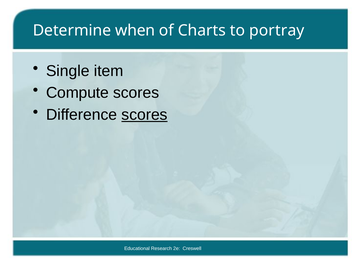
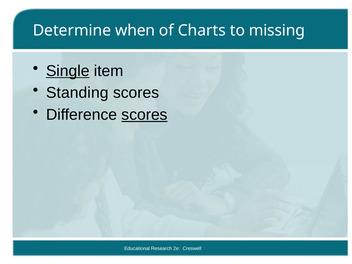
portray: portray -> missing (277, 30)
Single underline: none -> present (68, 71)
Compute: Compute -> Standing (77, 93)
